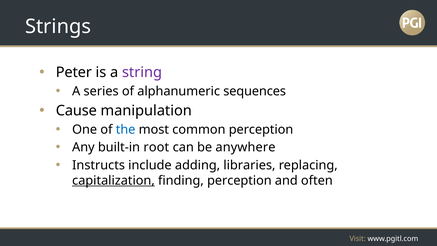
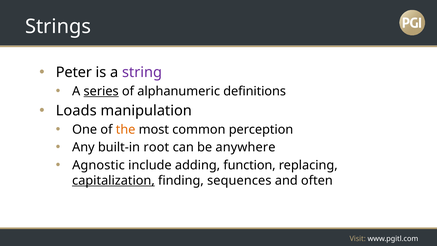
series underline: none -> present (101, 91)
sequences: sequences -> definitions (255, 91)
Cause: Cause -> Loads (76, 111)
the colour: blue -> orange (126, 129)
Instructs: Instructs -> Agnostic (99, 165)
libraries: libraries -> function (250, 165)
finding perception: perception -> sequences (239, 180)
